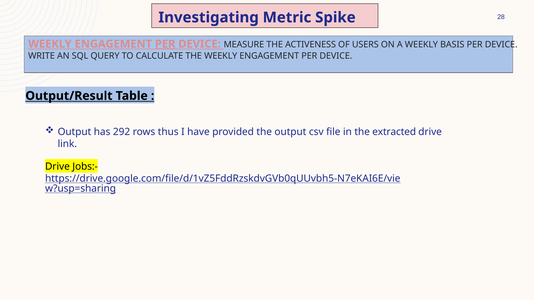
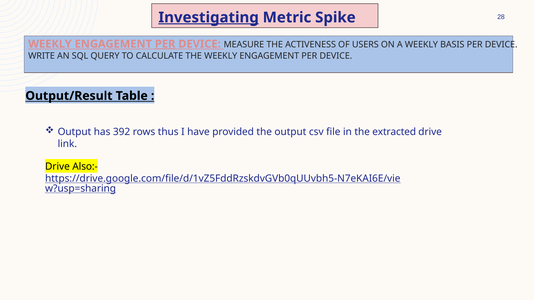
Investigating underline: none -> present (209, 17)
292: 292 -> 392 (122, 132)
Jobs:-: Jobs:- -> Also:- (85, 167)
